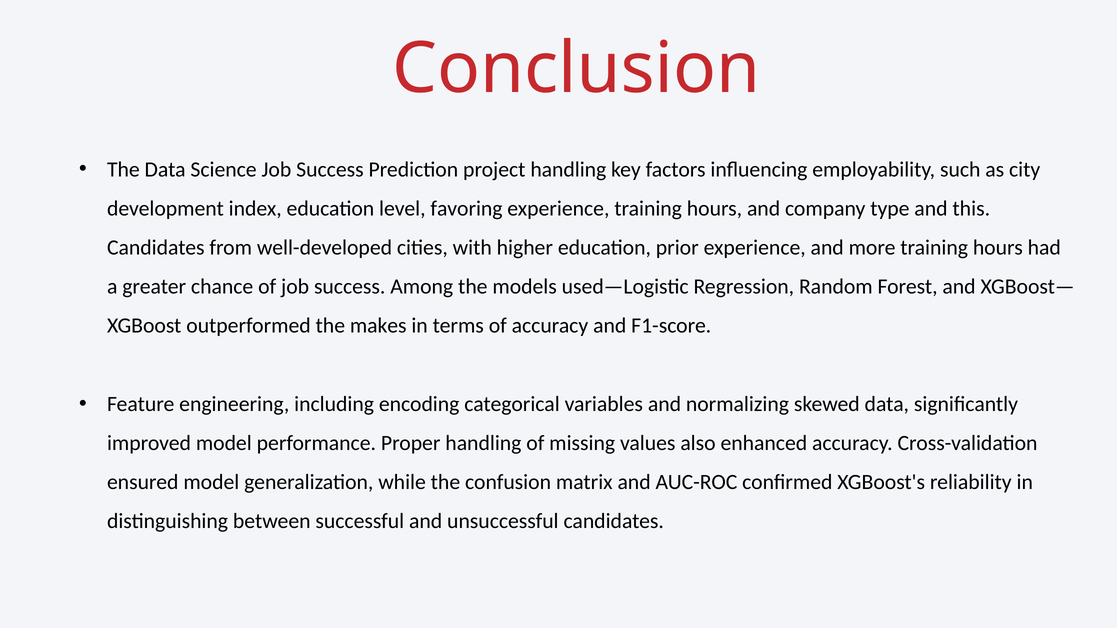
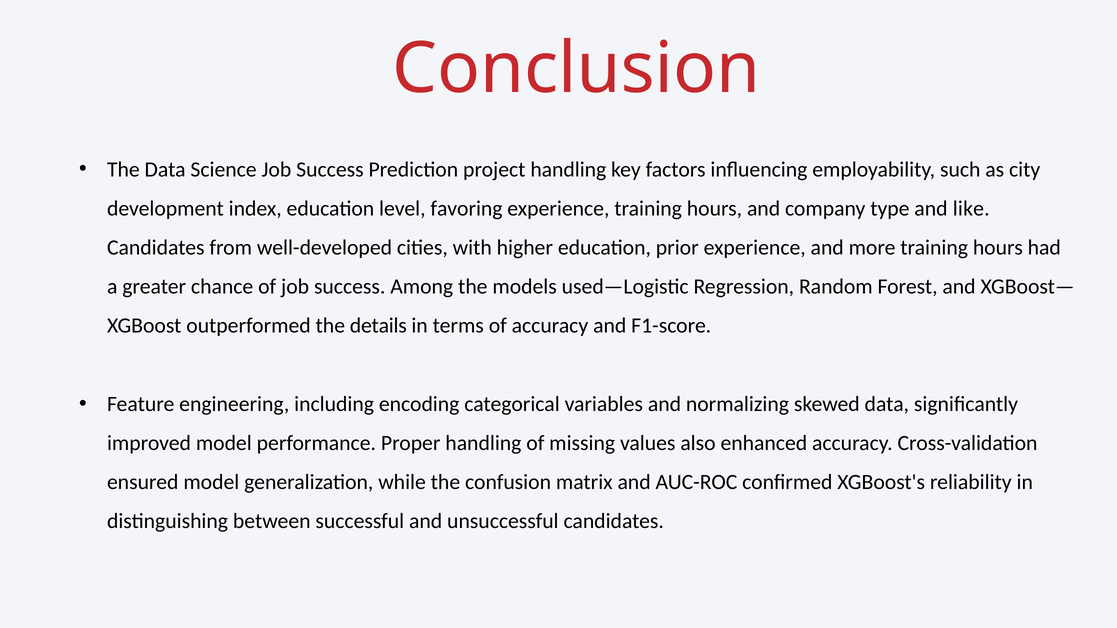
this: this -> like (971, 209)
makes: makes -> details (378, 326)
